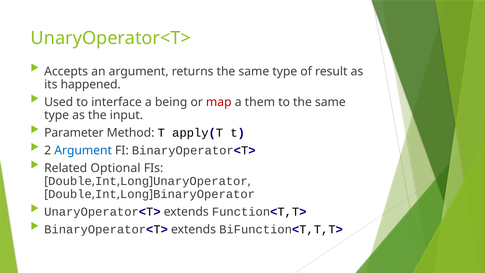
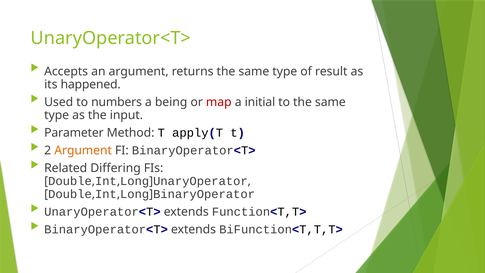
interface: interface -> numbers (117, 102)
them: them -> initial (260, 102)
Argument colour: blue -> orange (83, 150)
Optional: Optional -> Differing (116, 168)
